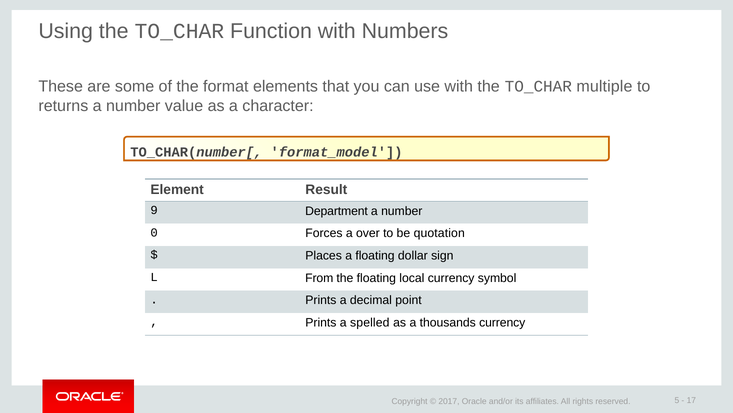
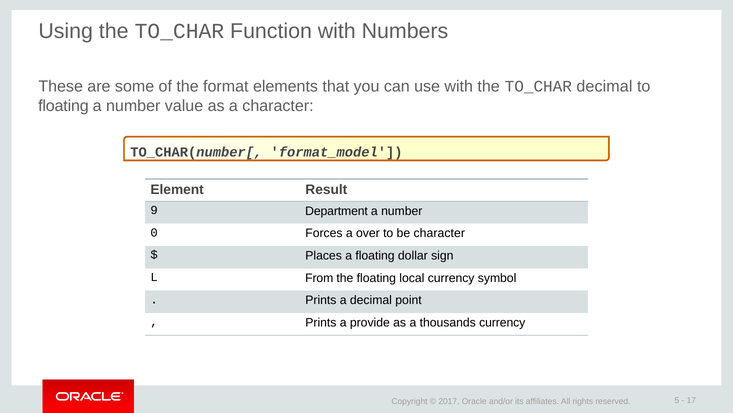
TO_CHAR multiple: multiple -> decimal (604, 86)
returns: returns -> floating (63, 106)
be quotation: quotation -> character (439, 233)
spelled: spelled -> provide (370, 322)
